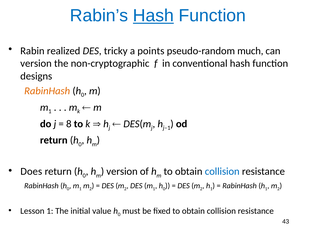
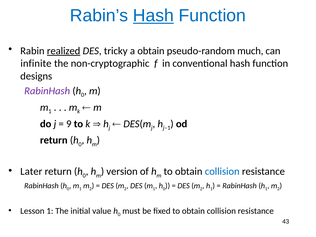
realized underline: none -> present (64, 51)
a points: points -> obtain (151, 51)
version: version -> infinite (36, 63)
RabinHash colour: orange -> purple (47, 91)
8: 8 -> 9 (69, 124)
Does: Does -> Later (31, 171)
